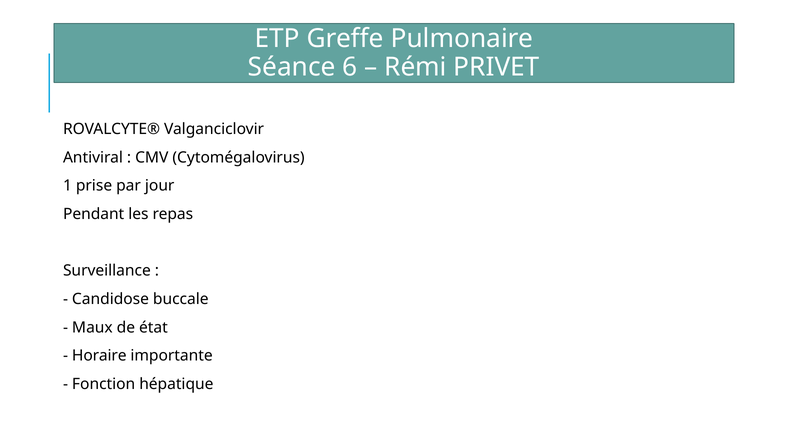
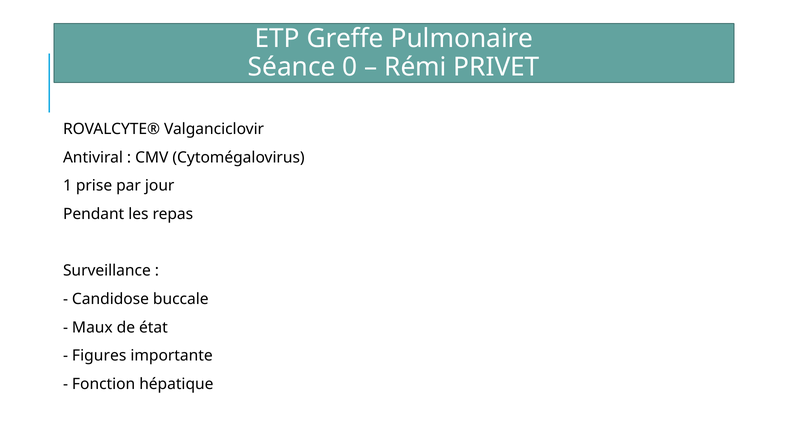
6: 6 -> 0 (350, 67)
Horaire: Horaire -> Figures (99, 356)
